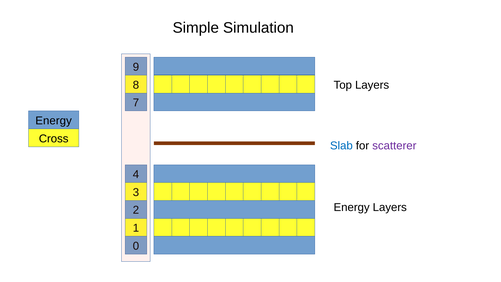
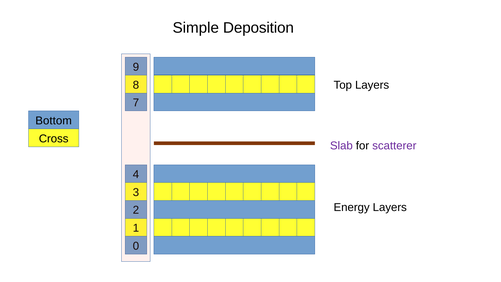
Simulation: Simulation -> Deposition (258, 28)
Energy: Energy -> Bottom (54, 121)
Slab colour: blue -> purple (341, 146)
